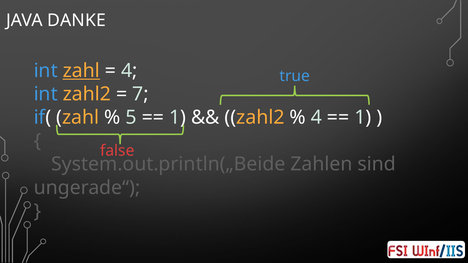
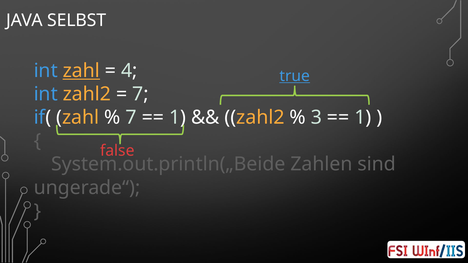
DANKE: DANKE -> SELBST (77, 20)
true underline: none -> present (295, 76)
5: 5 -> 7 (131, 118)
4: 4 -> 3 (316, 118)
